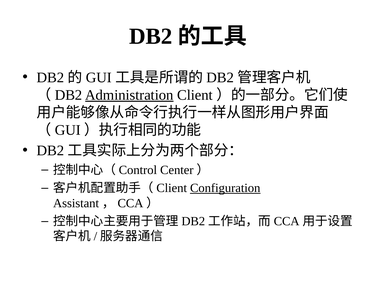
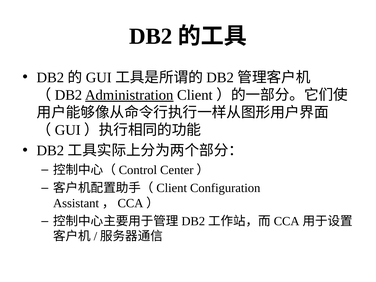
Configuration underline: present -> none (225, 188)
